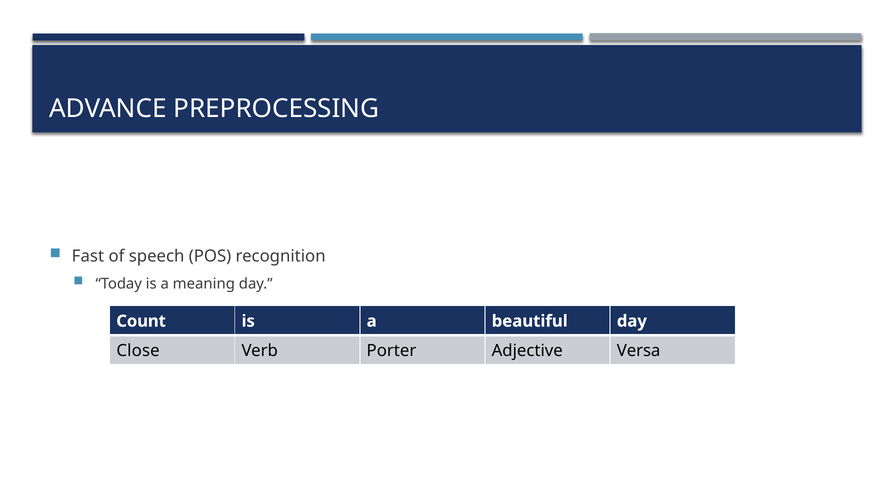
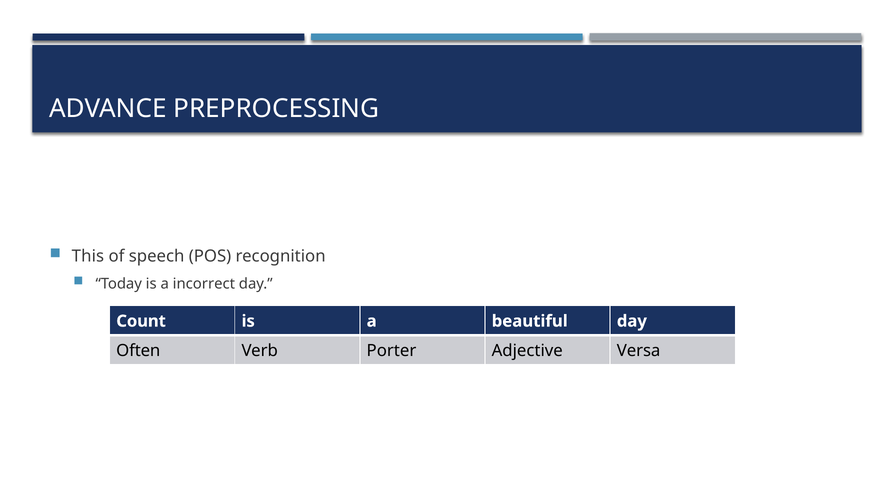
Fast: Fast -> This (88, 256)
meaning: meaning -> incorrect (204, 284)
Close: Close -> Often (138, 351)
